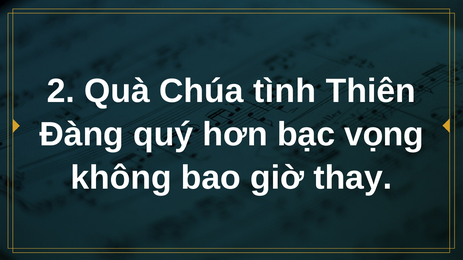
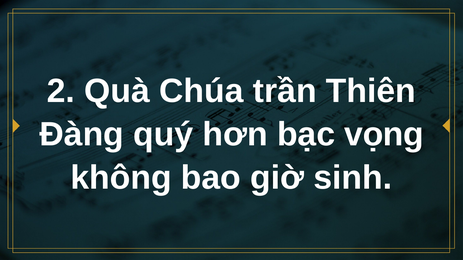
tình: tình -> trần (285, 91)
thay: thay -> sinh (353, 178)
